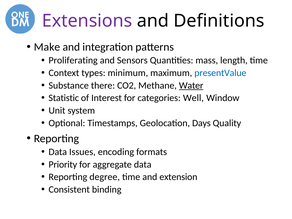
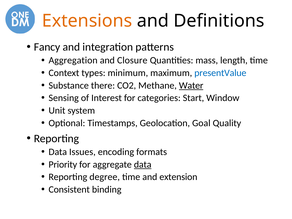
Extensions colour: purple -> orange (87, 21)
Make: Make -> Fancy (47, 47)
Proliferating: Proliferating -> Aggregation (73, 60)
Sensors: Sensors -> Closure (132, 60)
Statistic: Statistic -> Sensing (64, 98)
Well: Well -> Start (193, 98)
Days: Days -> Goal (201, 123)
data underline: none -> present (143, 164)
